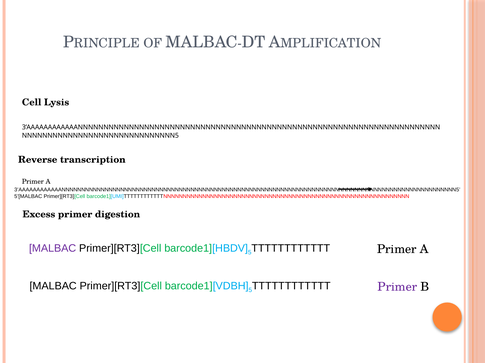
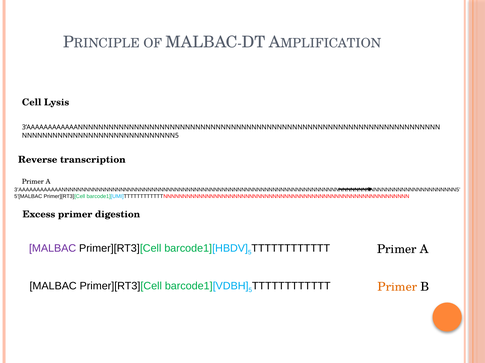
Primer colour: purple -> orange (397, 287)
